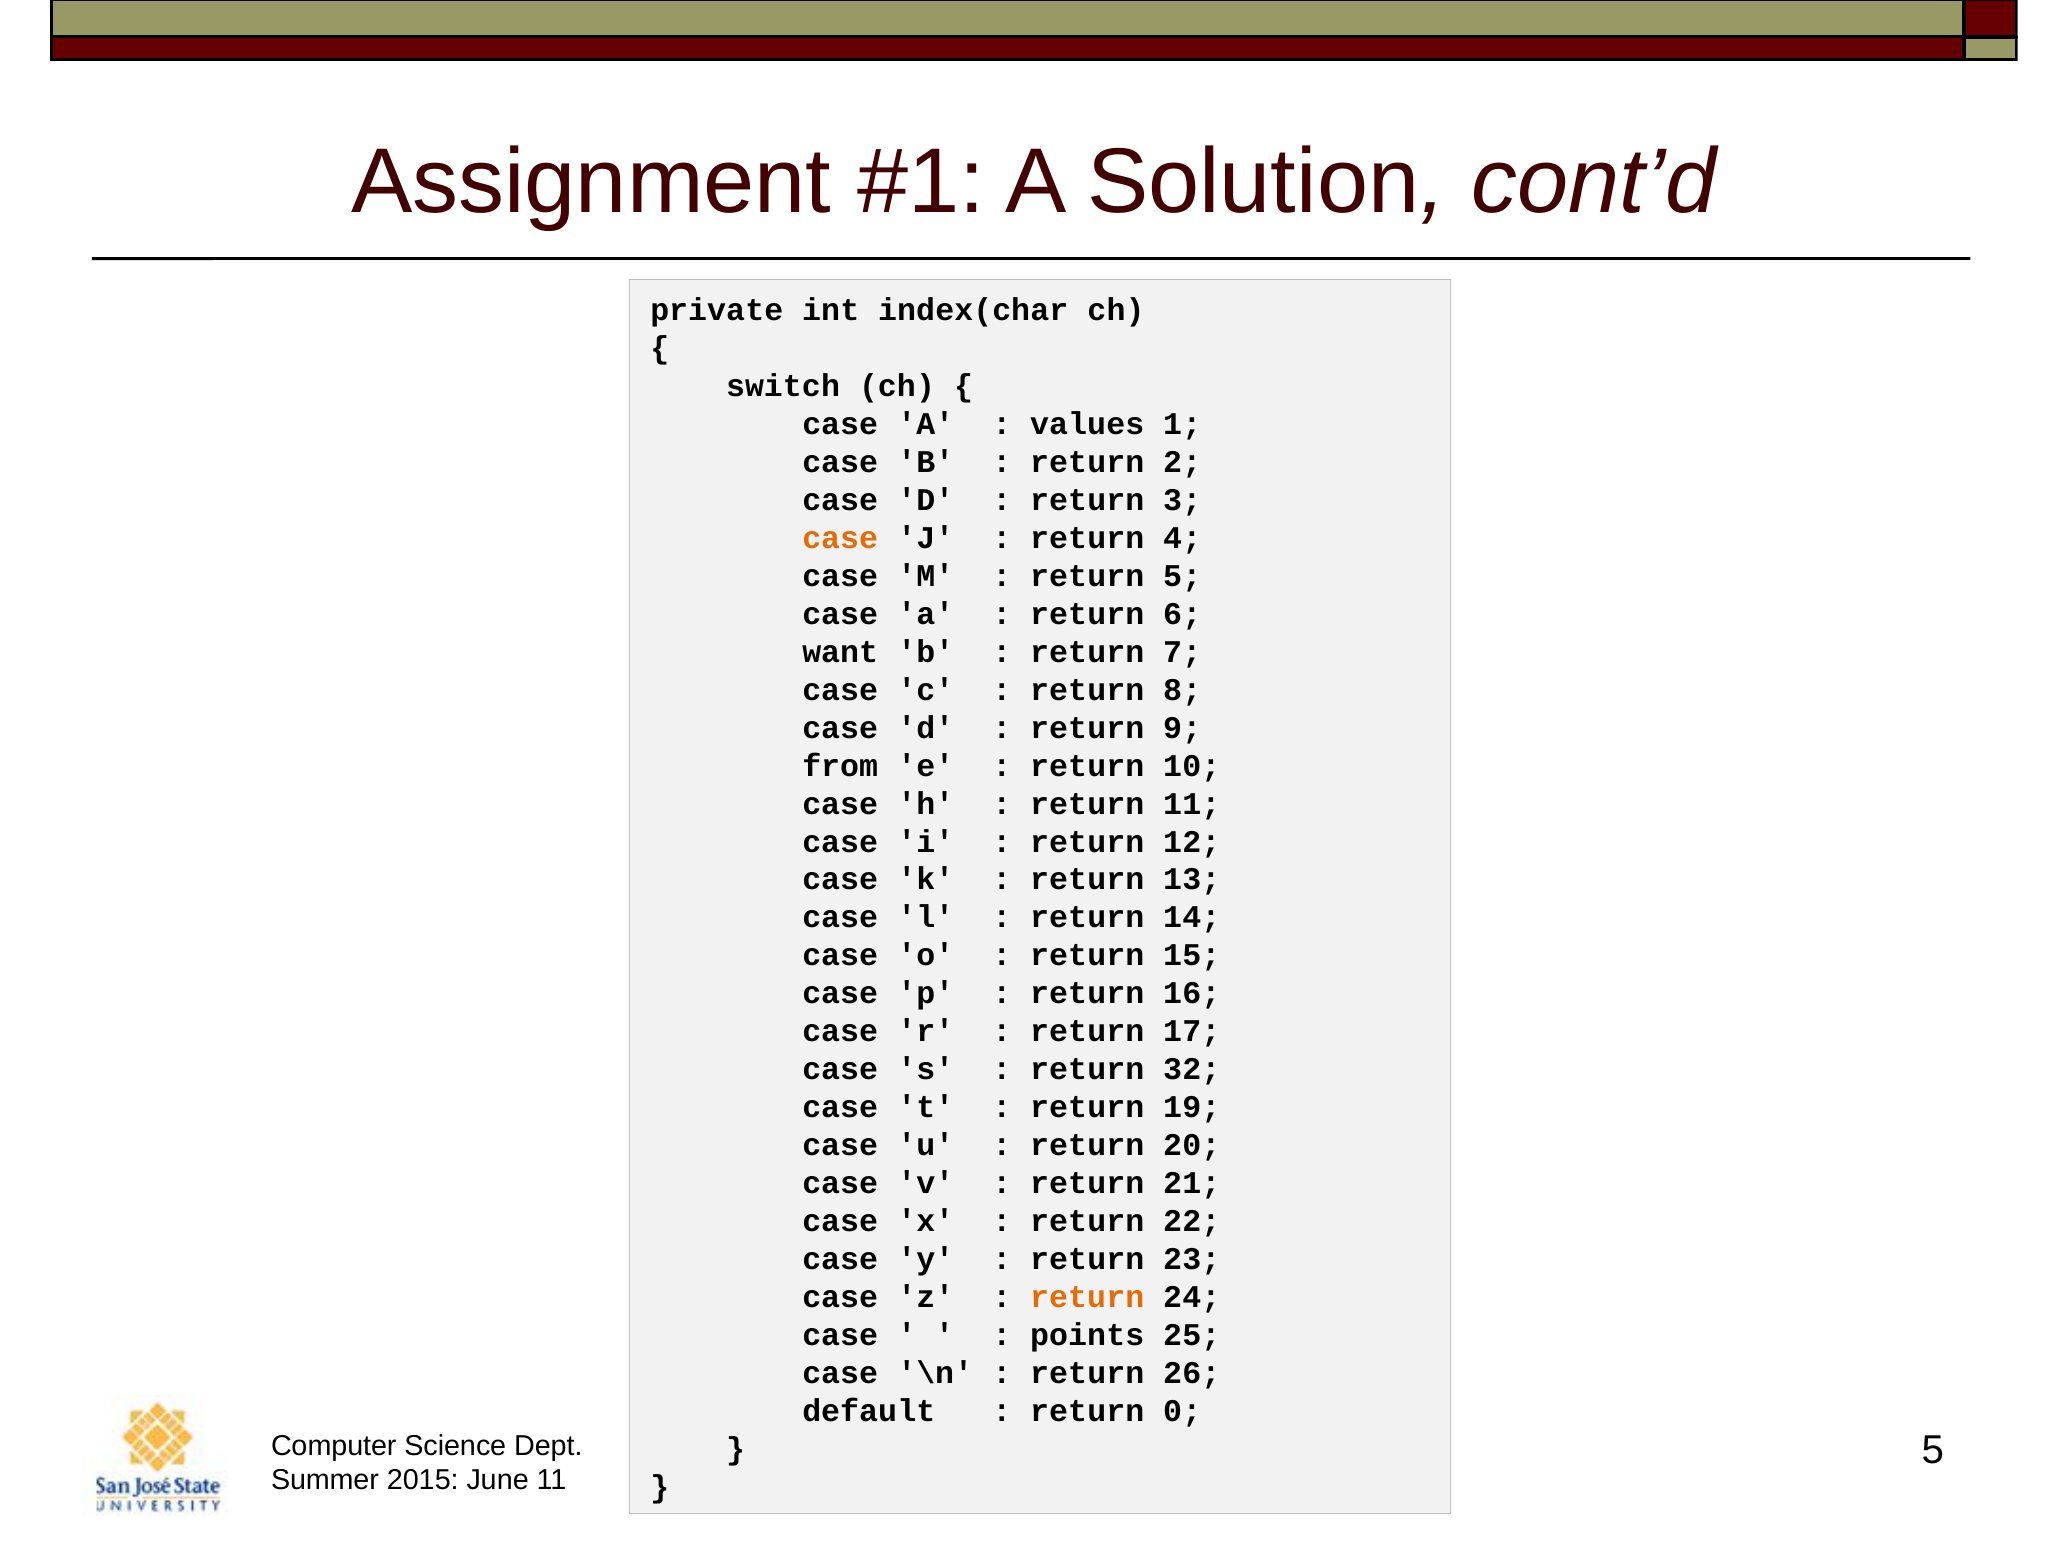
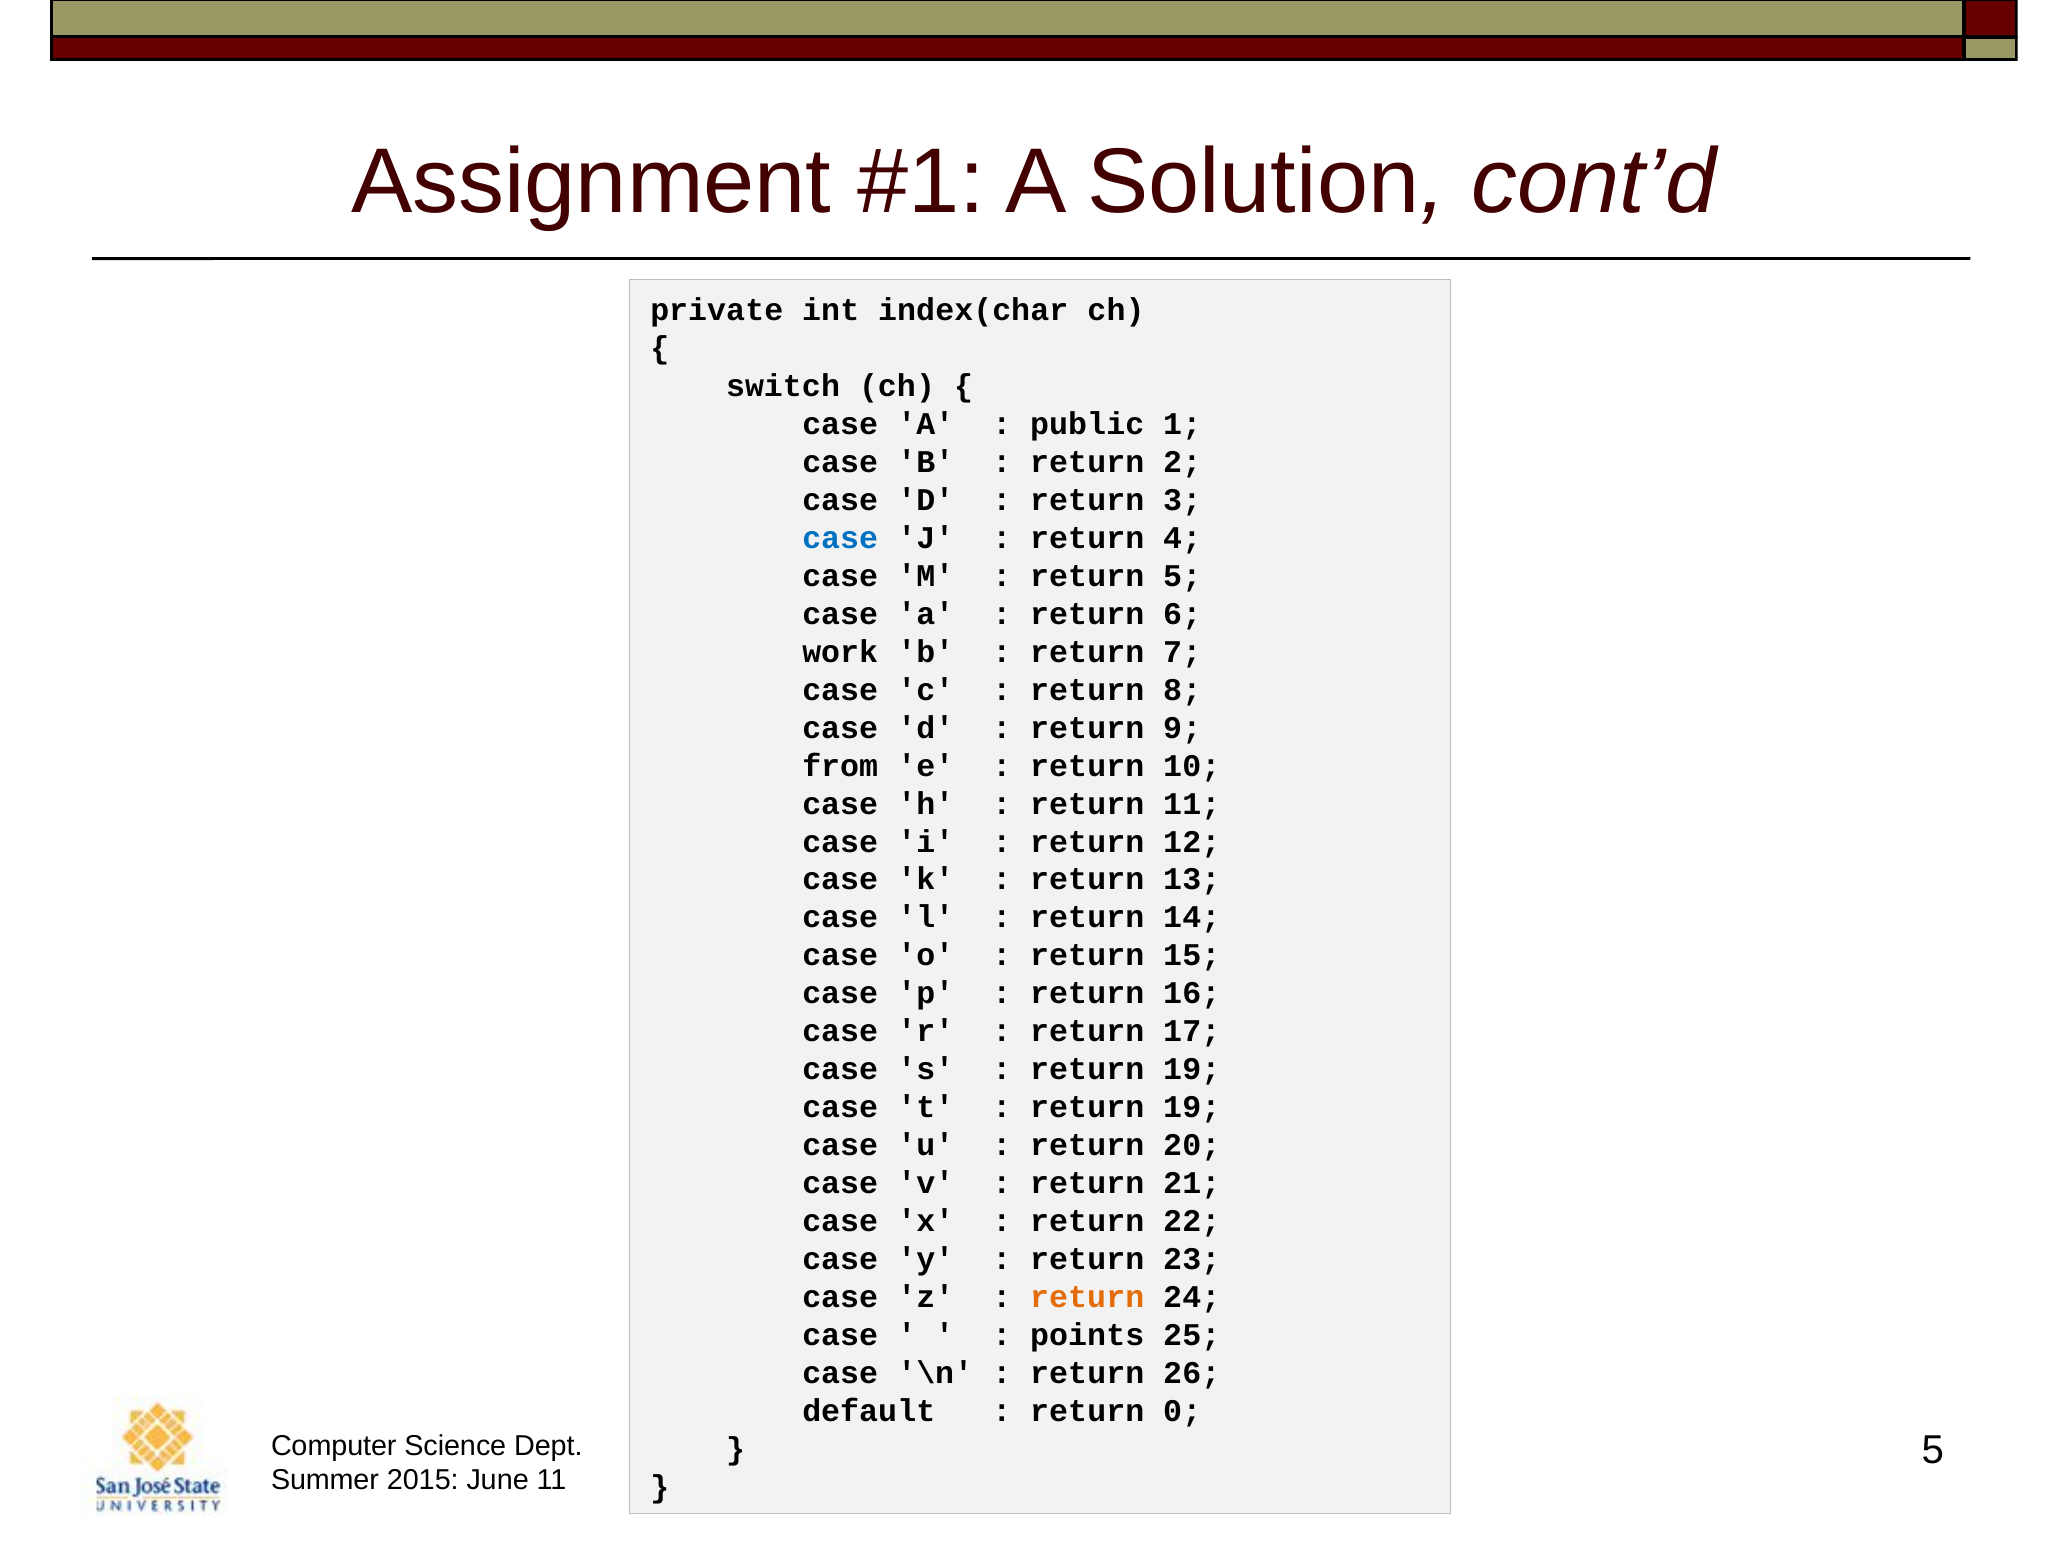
values: values -> public (1087, 424)
case colour: orange -> blue (840, 538)
want: want -> work (840, 652)
32: 32 -> 19 (1192, 1069)
